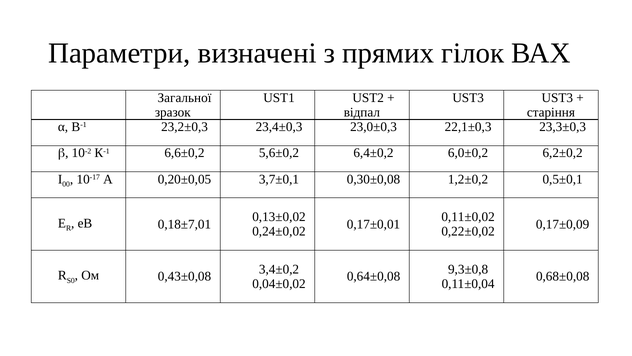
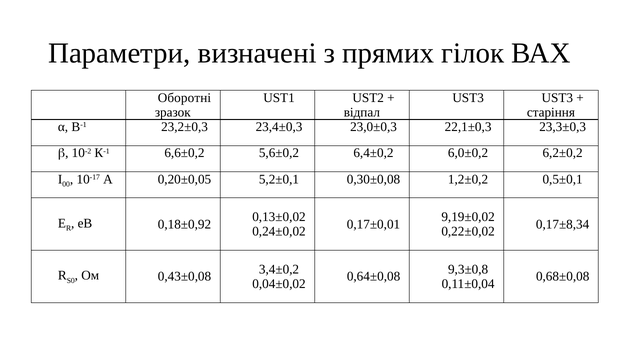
Загальної: Загальної -> Оборотні (184, 98)
3,7±0,1: 3,7±0,1 -> 5,2±0,1 (279, 179)
0,11±0,02: 0,11±0,02 -> 9,19±0,02 (468, 217)
0,18±7,01: 0,18±7,01 -> 0,18±0,92 (184, 224)
0,17±0,09: 0,17±0,09 -> 0,17±8,34 (563, 224)
